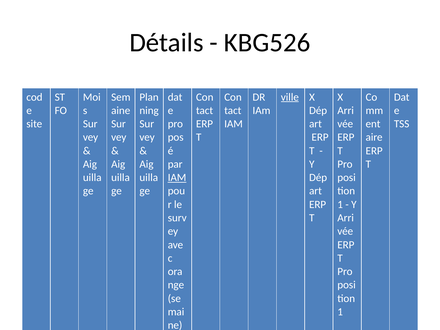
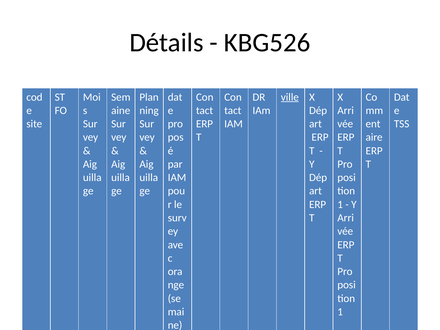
IAM underline: present -> none (177, 178)
